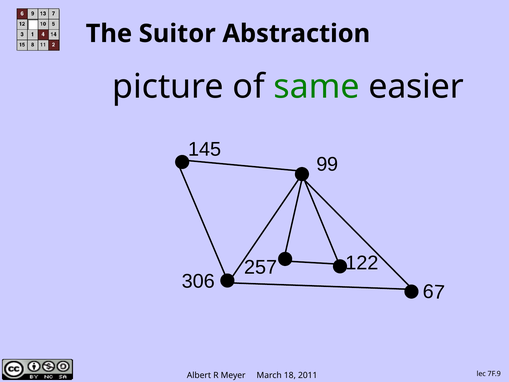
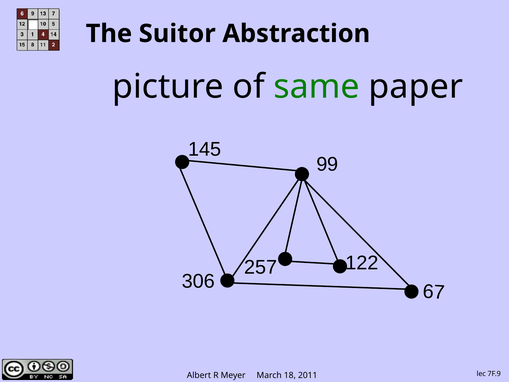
easier: easier -> paper (416, 87)
